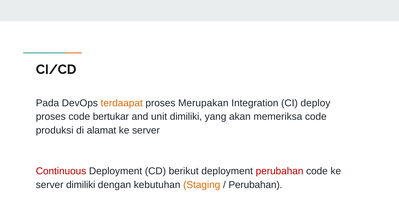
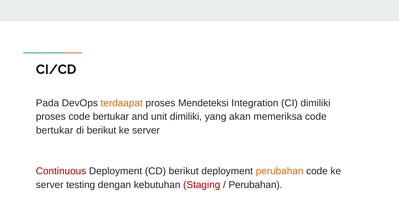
Merupakan: Merupakan -> Mendeteksi (203, 103)
CI deploy: deploy -> dimiliki (316, 103)
produksi: produksi -> bertukar (55, 131)
di alamat: alamat -> berikut (101, 131)
perubahan colour: red -> orange (280, 172)
server dimiliki: dimiliki -> testing (81, 185)
Staging colour: orange -> red (202, 185)
